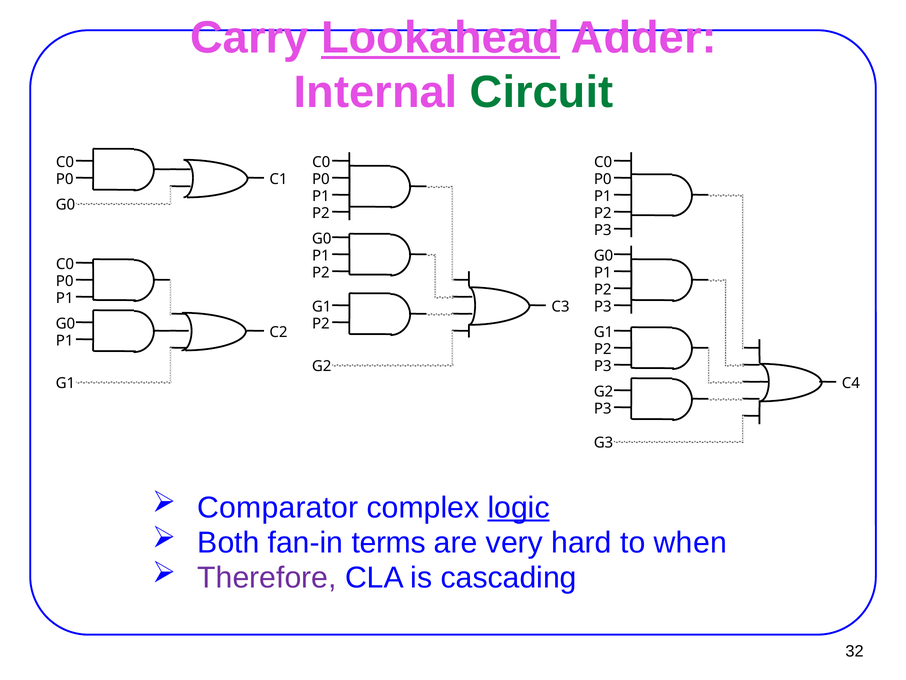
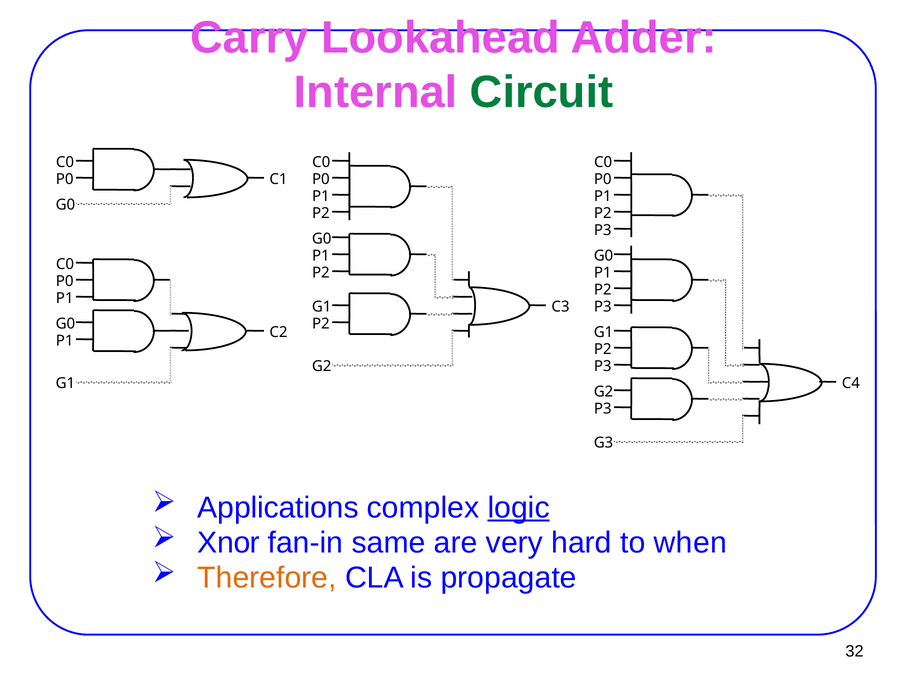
Lookahead underline: present -> none (441, 38)
Comparator: Comparator -> Applications (278, 507)
Both: Both -> Xnor (229, 542)
terms: terms -> same (389, 542)
Therefore colour: purple -> orange (267, 577)
cascading: cascading -> propagate (509, 577)
